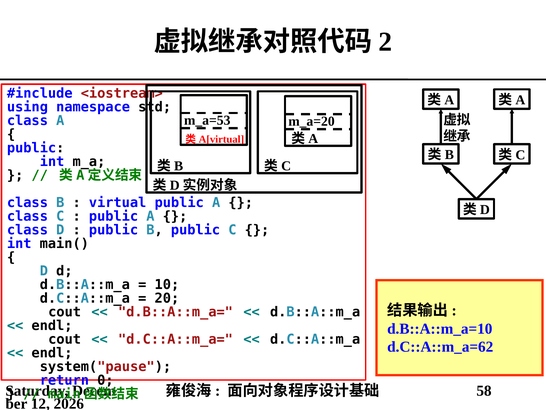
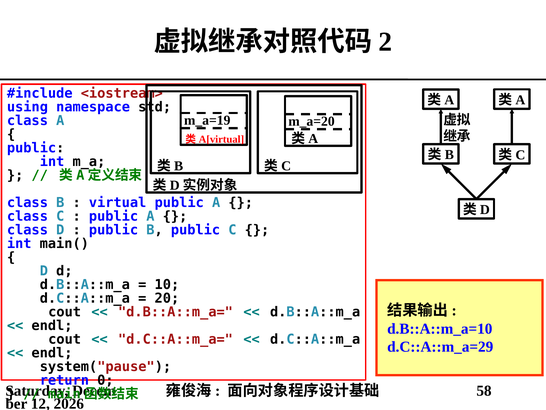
m_a=53: m_a=53 -> m_a=19 (207, 120)
d.C::A::m_a=62: d.C::A::m_a=62 -> d.C::A::m_a=29 (440, 347)
